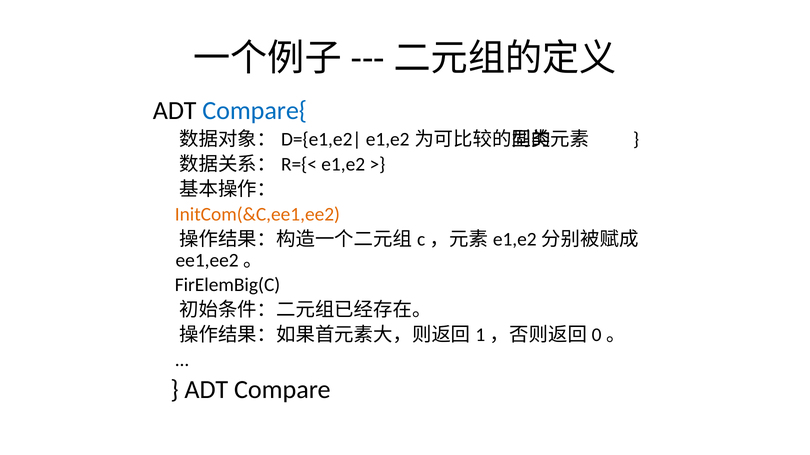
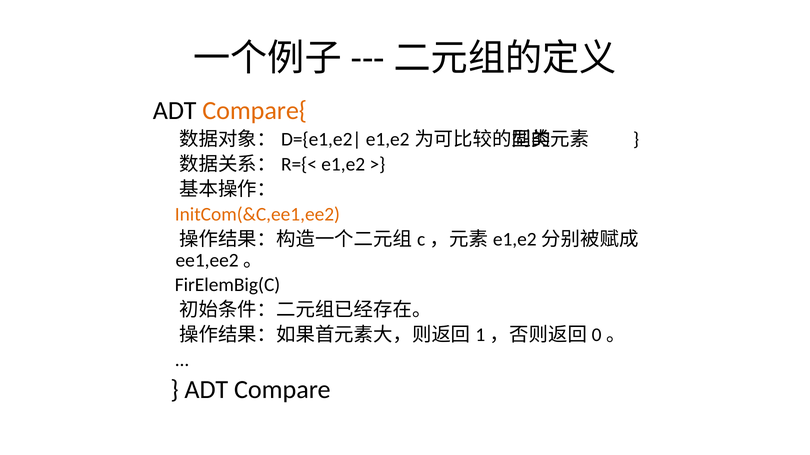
Compare{ colour: blue -> orange (255, 111)
